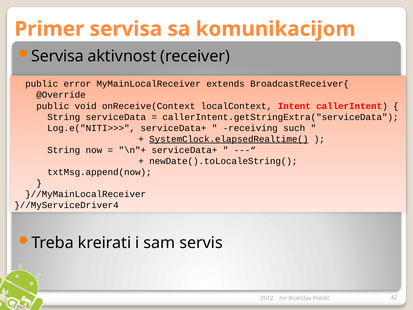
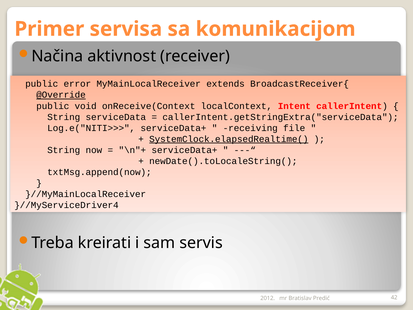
Servisa: Servisa -> Načina (57, 56)
@Override underline: none -> present (61, 95)
such: such -> file (294, 128)
